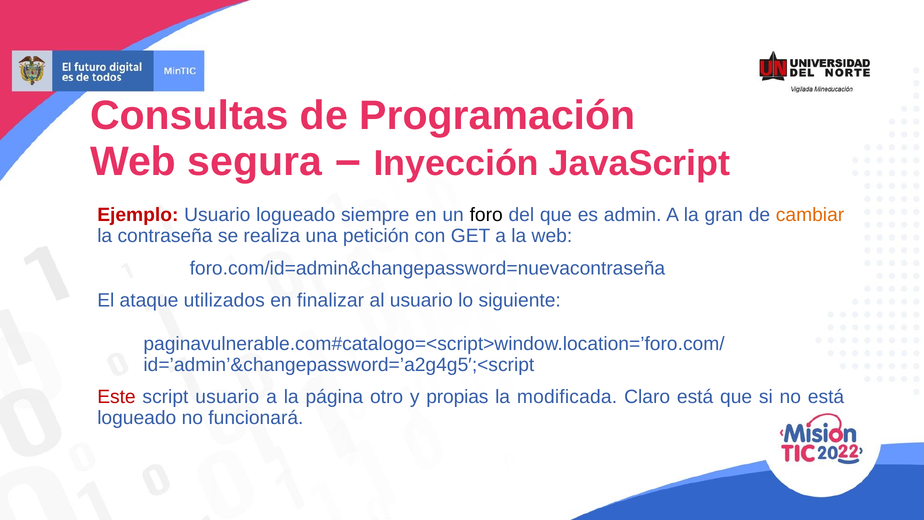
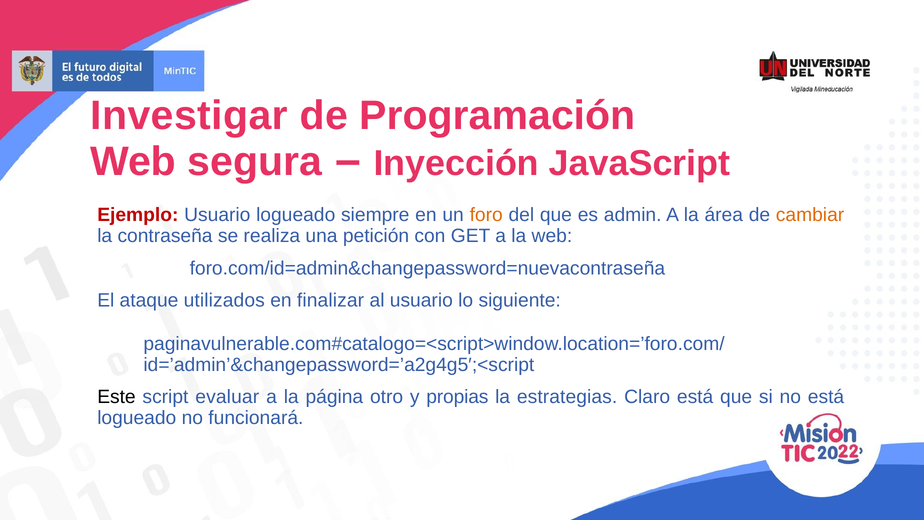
Consultas: Consultas -> Investigar (189, 116)
foro colour: black -> orange (486, 215)
gran: gran -> área (724, 215)
Este colour: red -> black (116, 397)
script usuario: usuario -> evaluar (227, 397)
modificada: modificada -> estrategias (567, 397)
